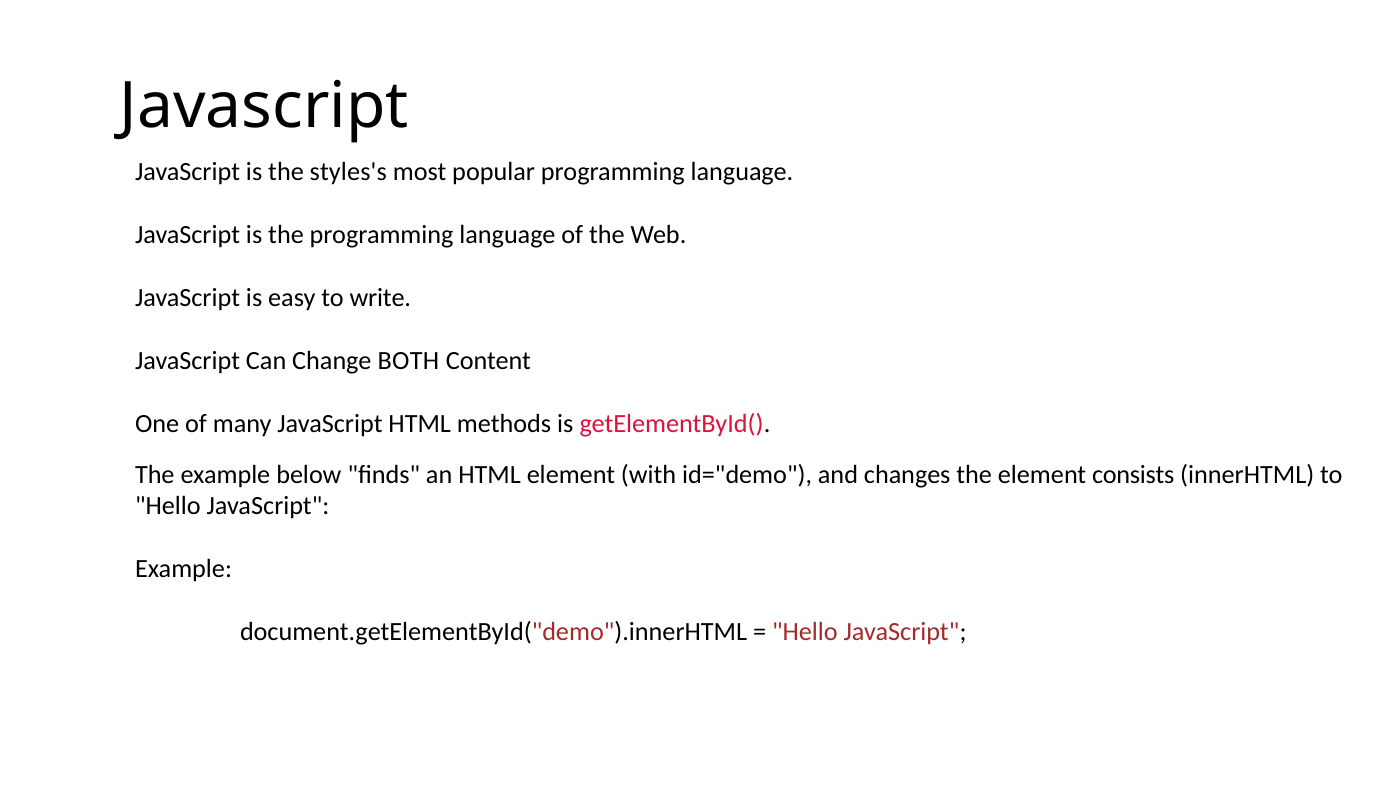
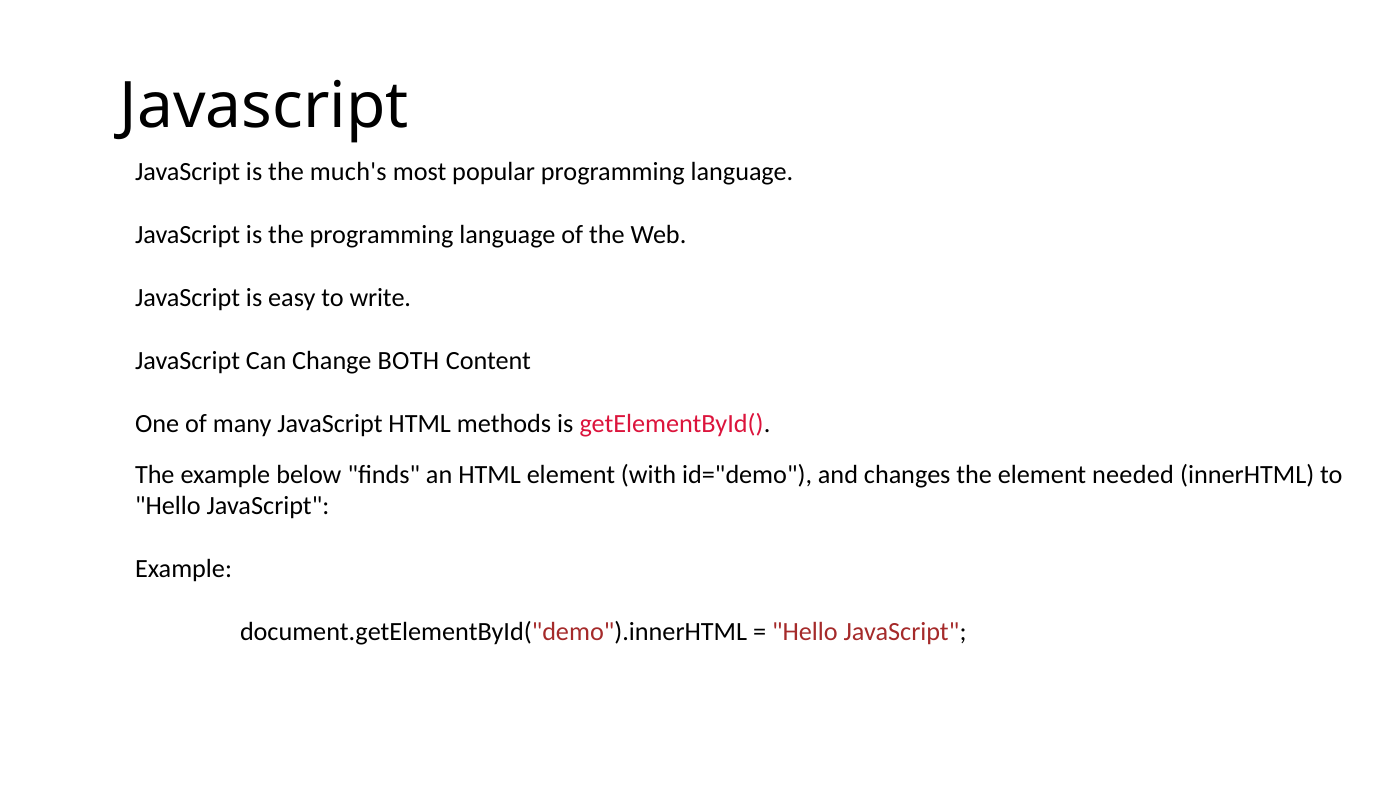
styles's: styles's -> much's (348, 172)
consists: consists -> needed (1133, 474)
